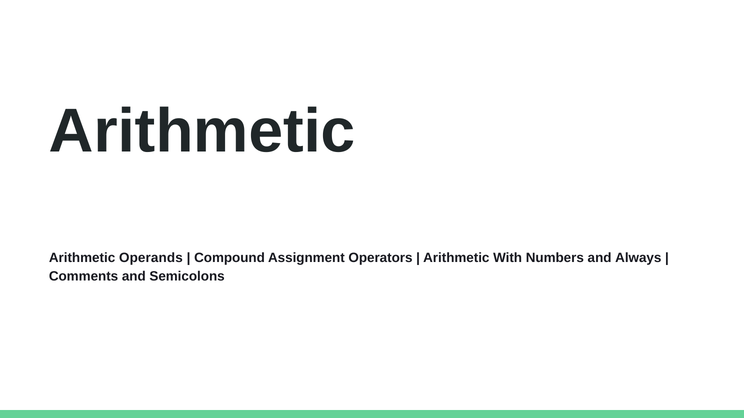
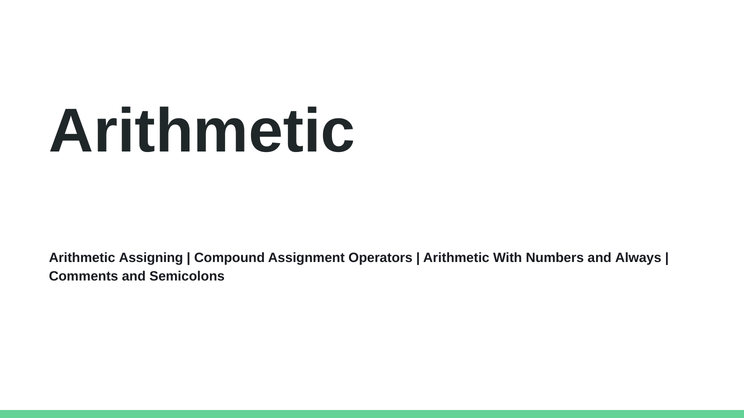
Operands: Operands -> Assigning (151, 258)
